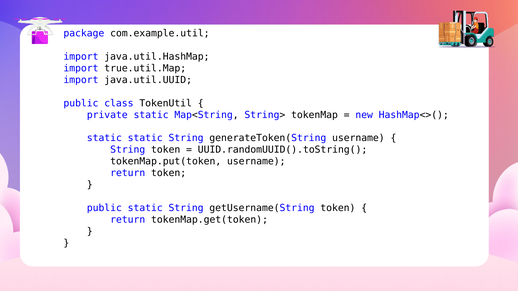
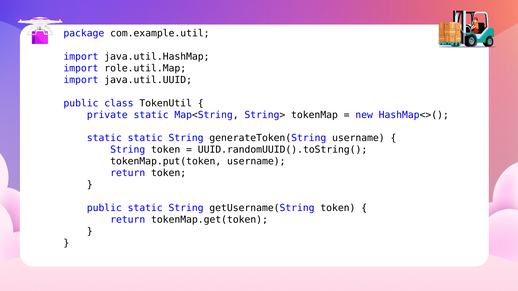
true.util.Map: true.util.Map -> role.util.Map (145, 68)
